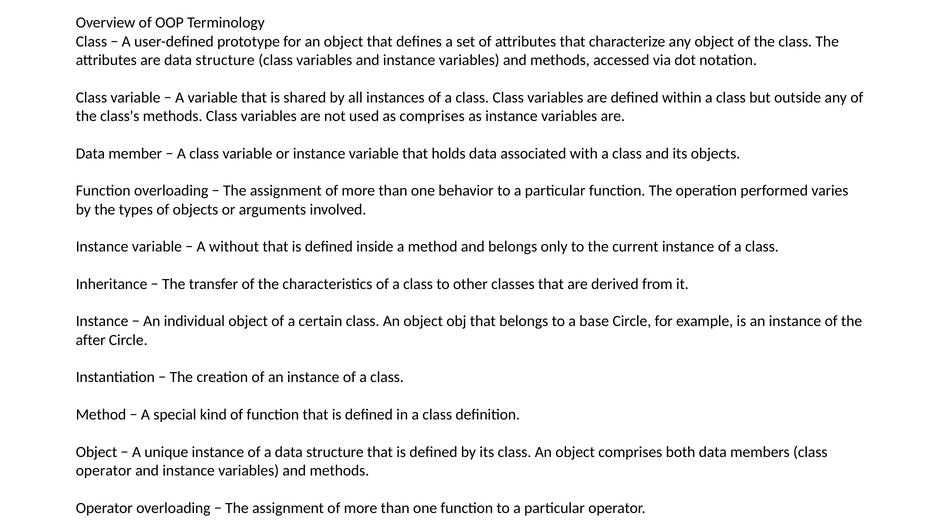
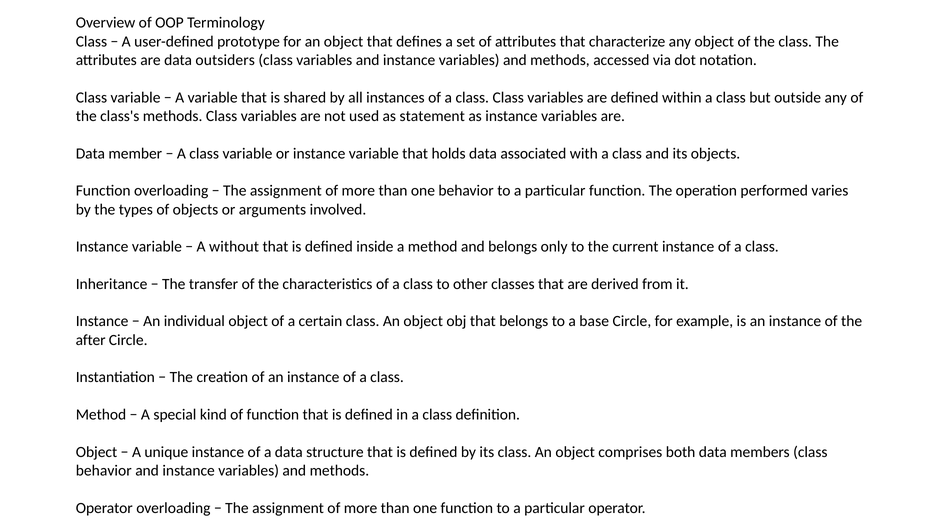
are data structure: structure -> outsiders (225, 60)
as comprises: comprises -> statement (432, 116)
operator: operator -> behavior (104, 470)
